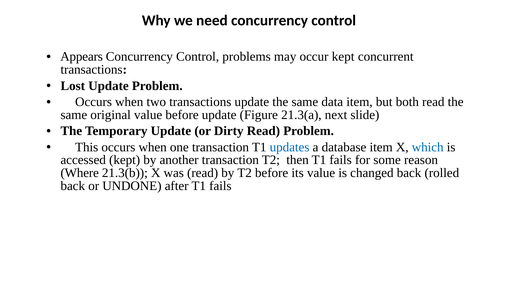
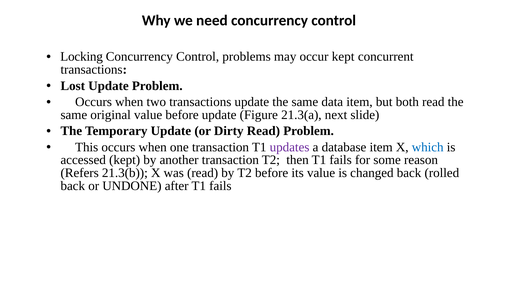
Appears: Appears -> Locking (82, 57)
updates colour: blue -> purple (290, 147)
Where: Where -> Refers (80, 173)
